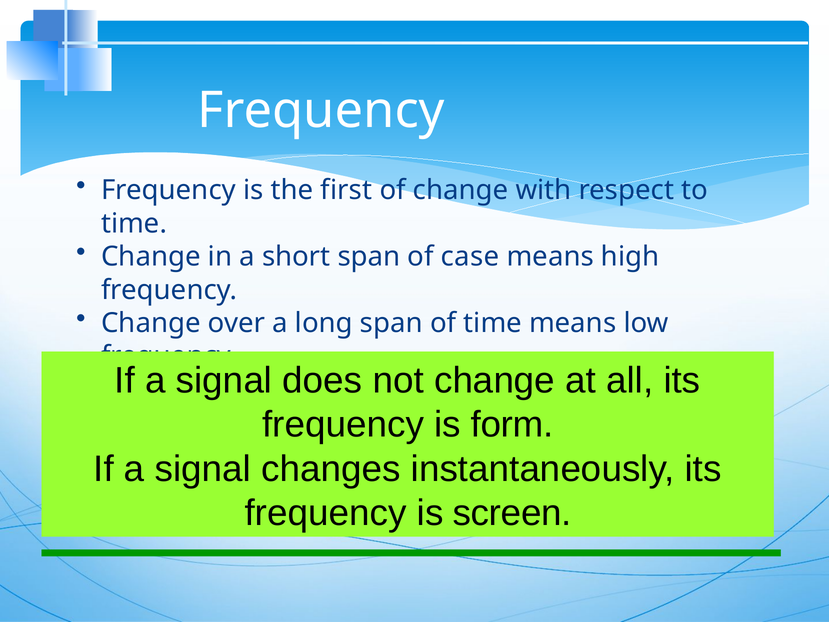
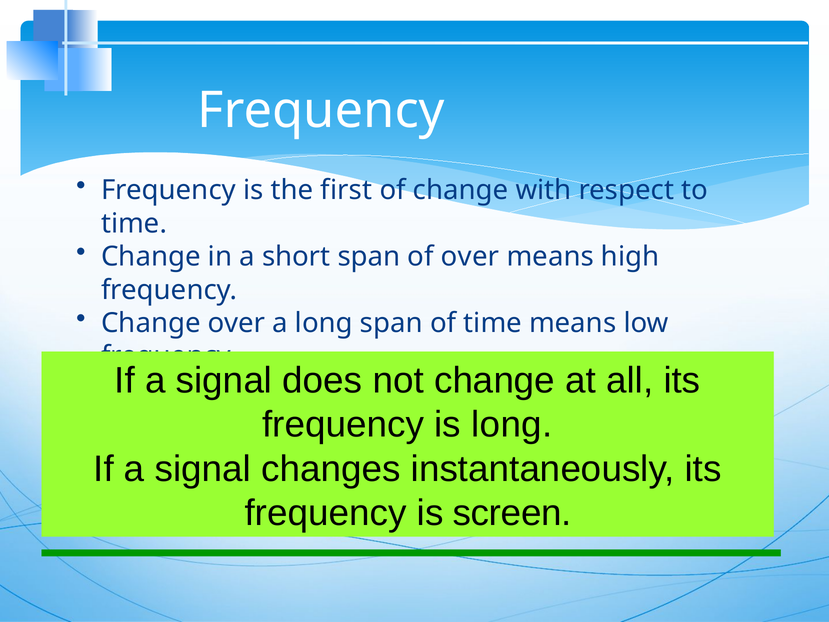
of case: case -> over (470, 257)
is form: form -> long (512, 424)
